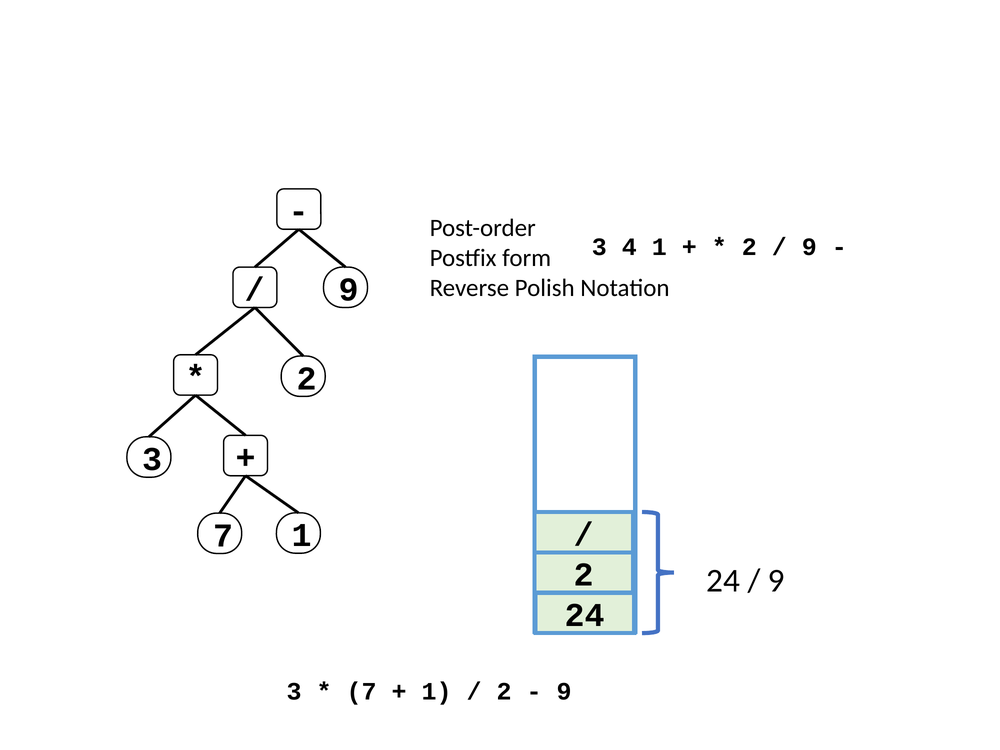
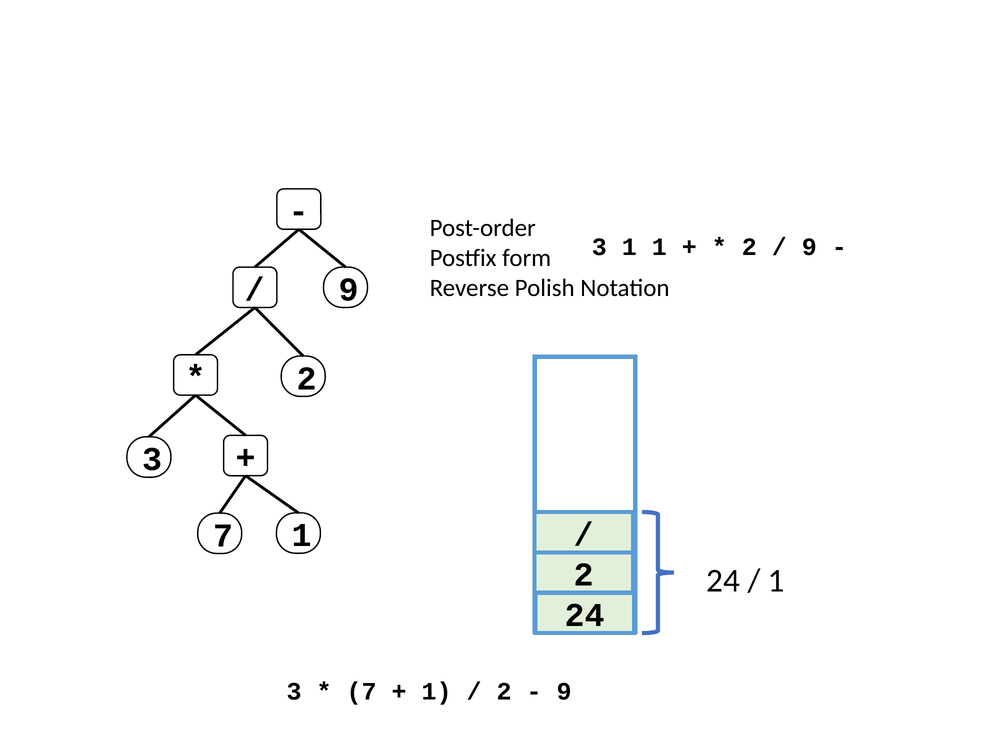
3 4: 4 -> 1 (629, 247)
9: 9 -> 1 (776, 581)
